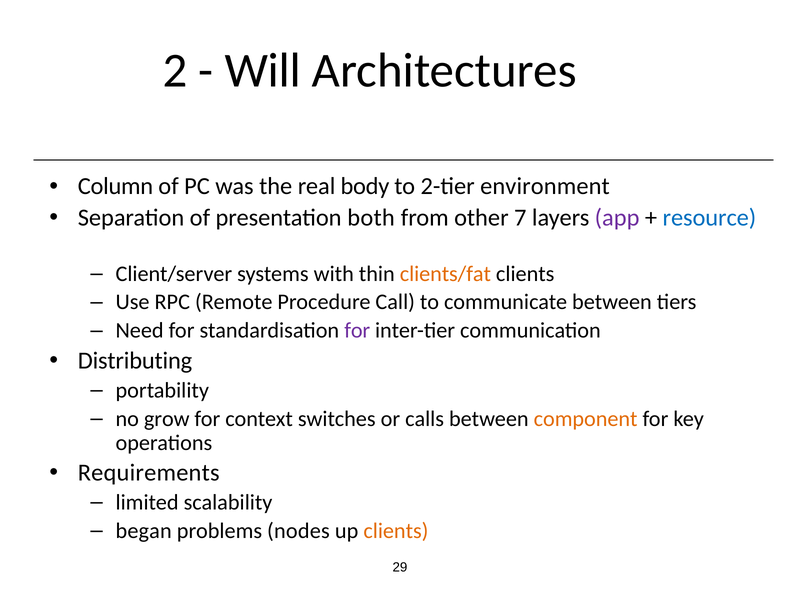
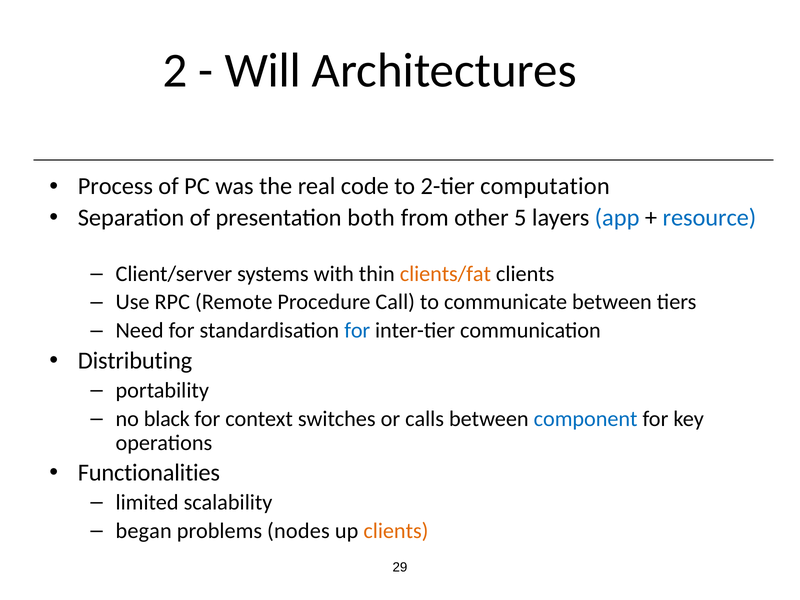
Column: Column -> Process (115, 186)
body: body -> code (365, 186)
environment: environment -> computation (545, 186)
7: 7 -> 5 (520, 218)
app colour: purple -> blue (617, 218)
for colour: purple -> blue (357, 331)
grow: grow -> black (167, 419)
component colour: orange -> blue (586, 419)
Requirements: Requirements -> Functionalities (149, 473)
